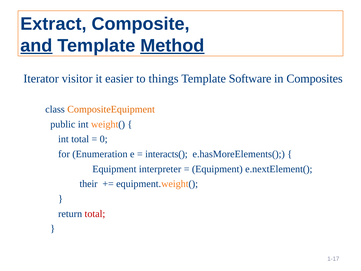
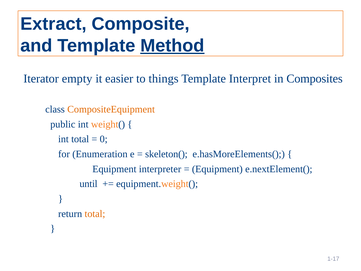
and underline: present -> none (36, 46)
visitor: visitor -> empty (77, 79)
Software: Software -> Interpret (250, 79)
interacts(: interacts( -> skeleton( (166, 154)
their: their -> until (89, 184)
total colour: red -> orange (95, 214)
